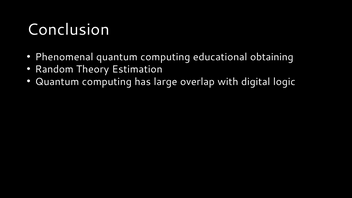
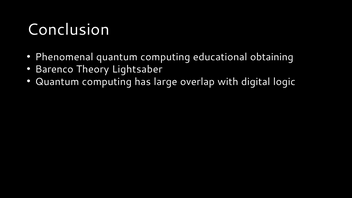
Random: Random -> Barenco (54, 69)
Estimation: Estimation -> Lightsaber (137, 69)
